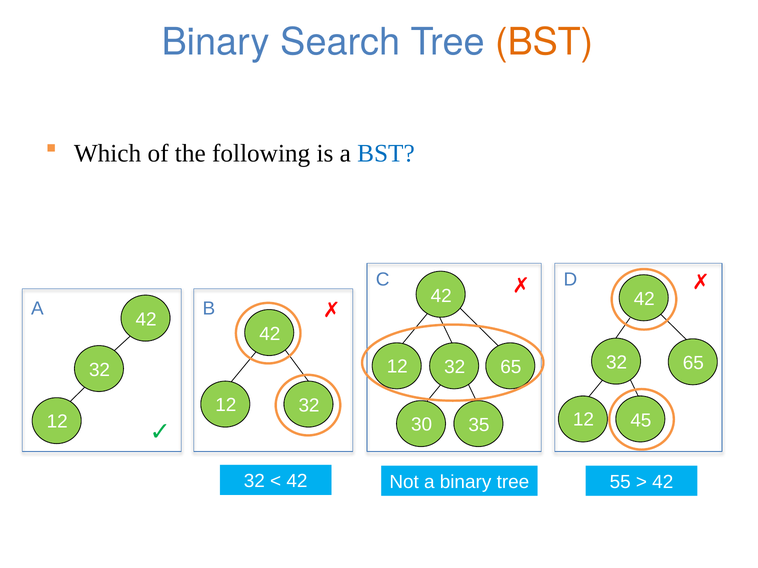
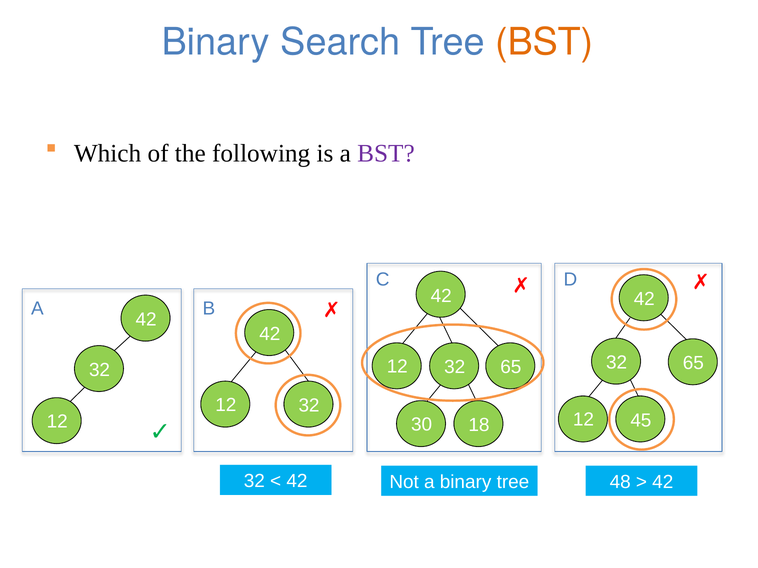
BST colour: blue -> purple (386, 153)
35: 35 -> 18 (479, 425)
55: 55 -> 48 (620, 483)
